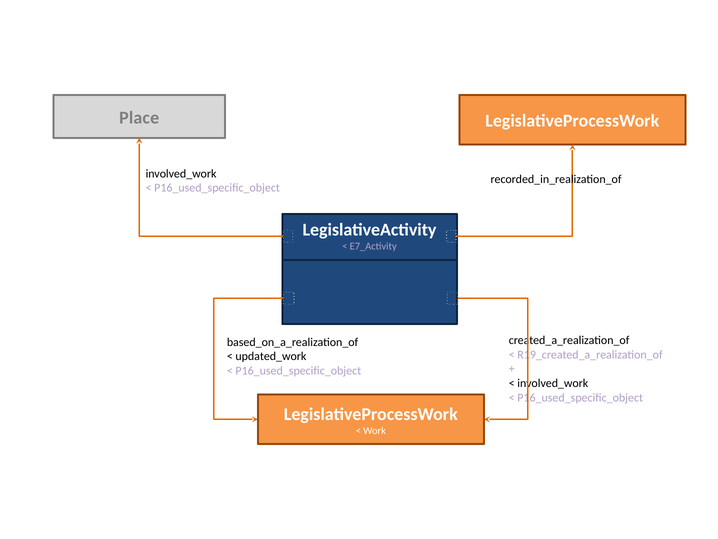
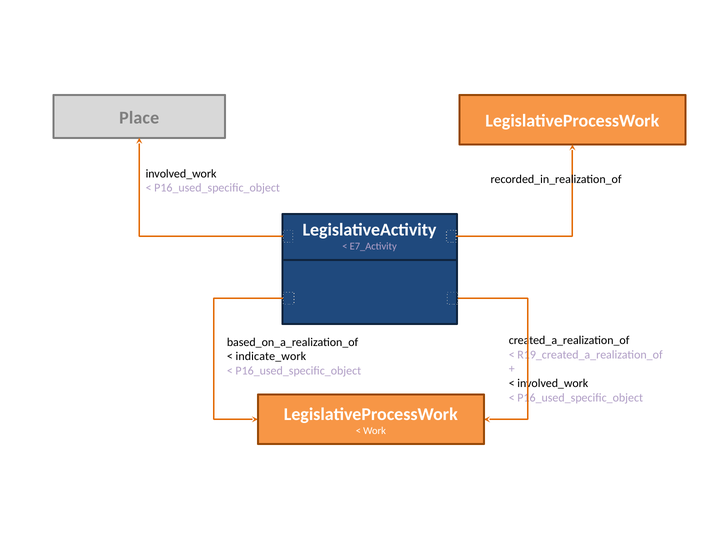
updated_work: updated_work -> indicate_work (271, 356)
